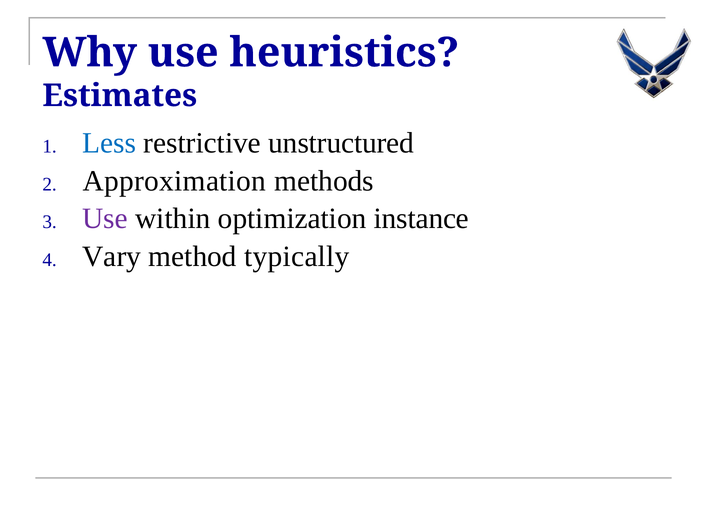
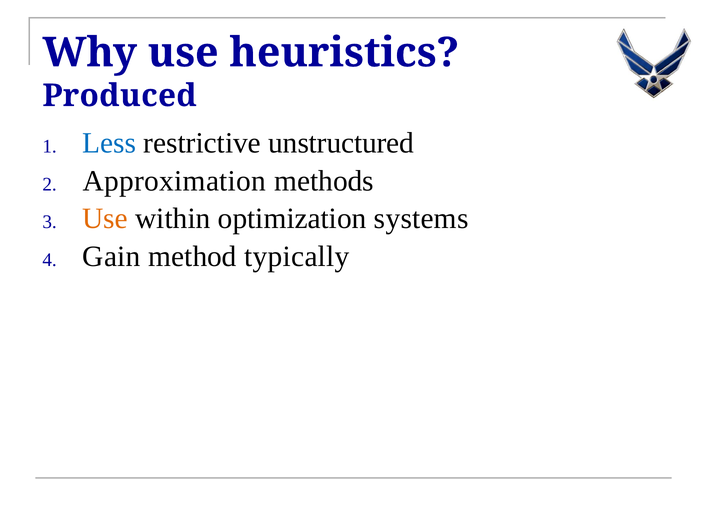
Estimates: Estimates -> Produced (120, 96)
Use colour: purple -> orange (105, 218)
instance: instance -> systems (421, 218)
Vary: Vary -> Gain (111, 256)
